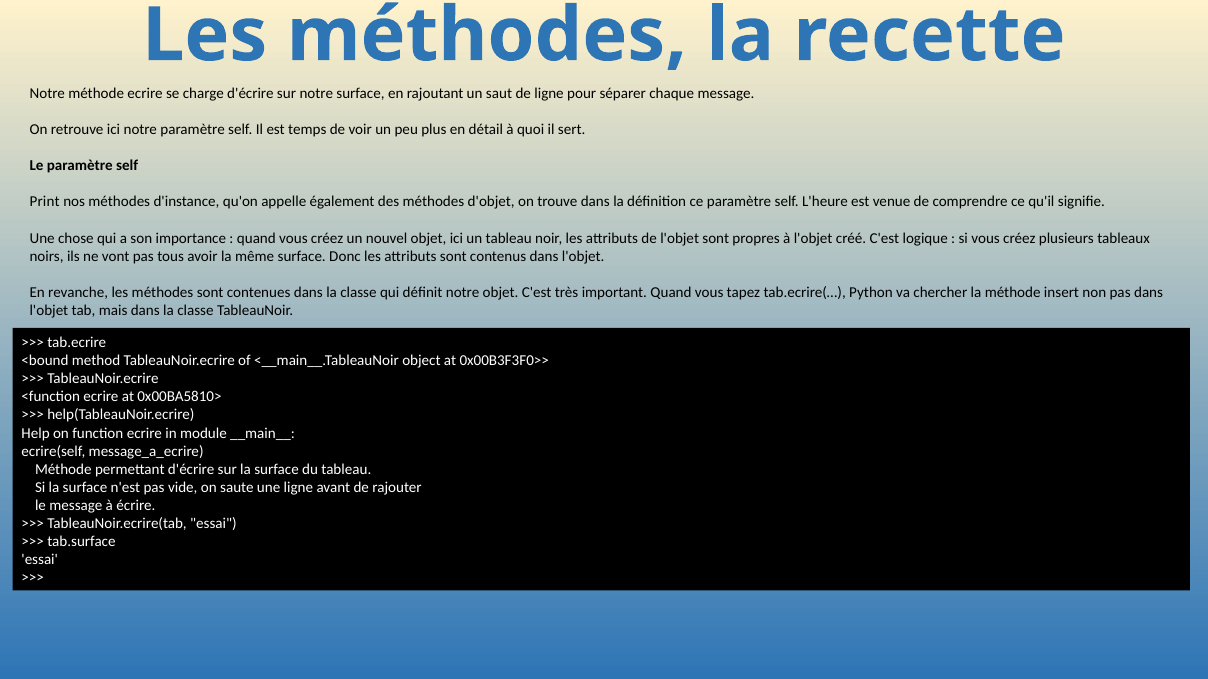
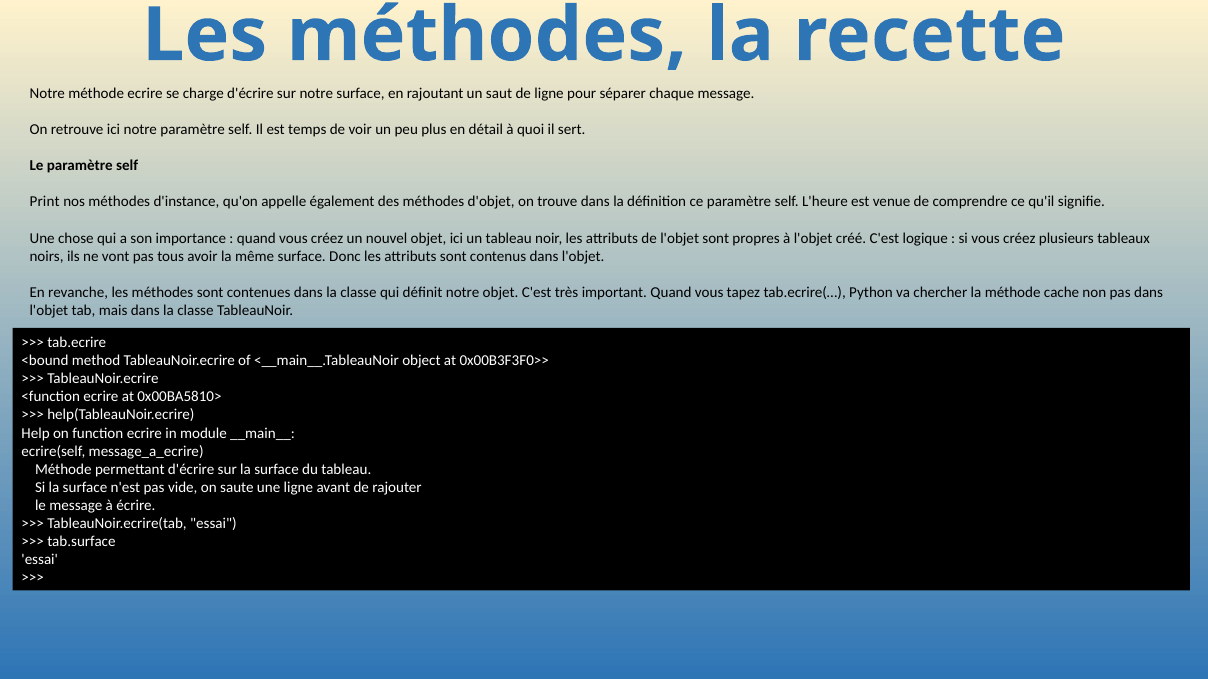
insert: insert -> cache (1062, 293)
